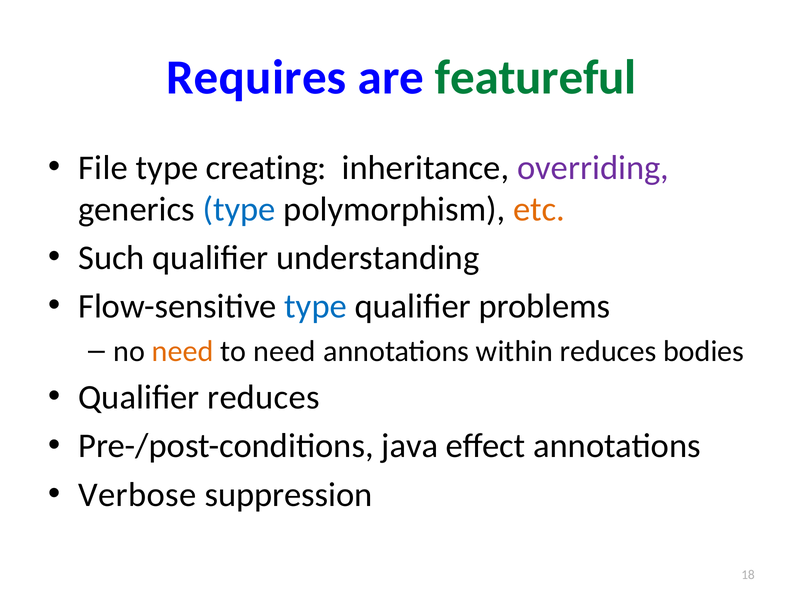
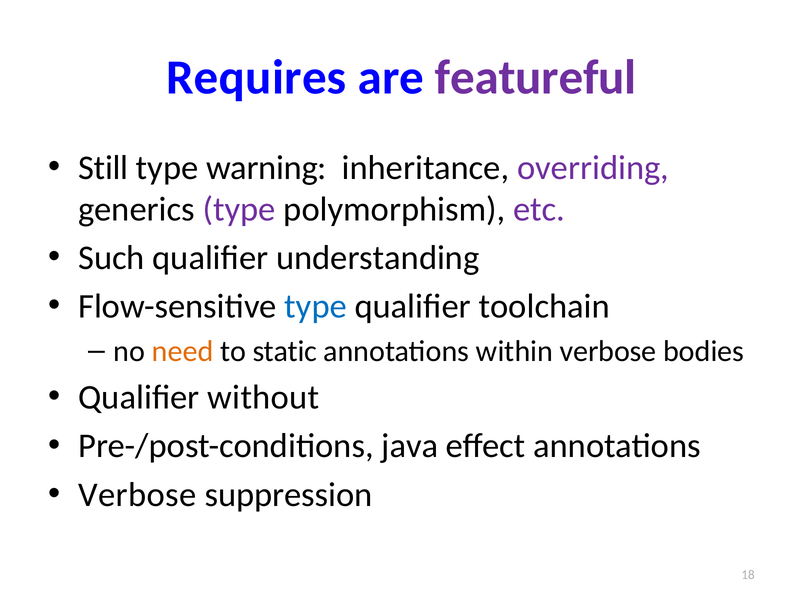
featureful colour: green -> purple (536, 78)
File: File -> Still (103, 168)
creating: creating -> warning (266, 168)
type colour: blue -> purple (239, 209)
etc colour: orange -> purple (539, 209)
problems: problems -> toolchain (544, 307)
to need: need -> static (285, 351)
within reduces: reduces -> verbose (608, 351)
Qualifier reduces: reduces -> without (263, 398)
